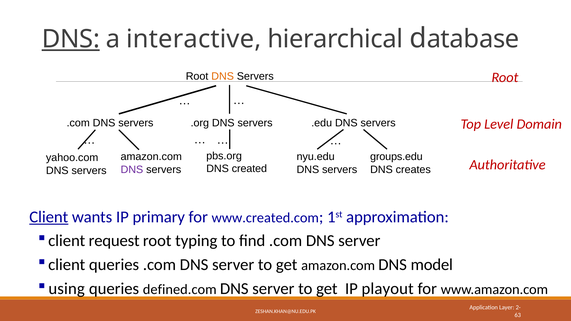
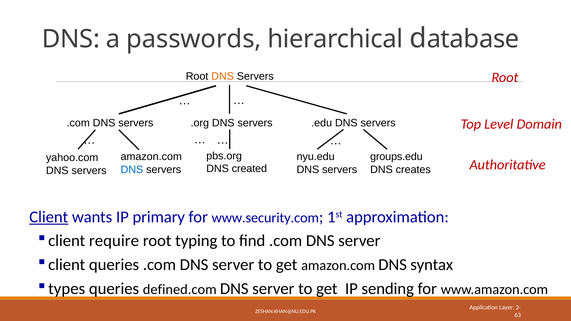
DNS underline: present -> none (71, 39)
interactive: interactive -> passwords (194, 39)
DNS colour: purple -> blue (132, 170)
www.created.com: www.created.com -> www.security.com (265, 218)
request: request -> require (114, 241)
model: model -> syntax (432, 265)
using: using -> types (67, 289)
playout: playout -> sending (388, 289)
